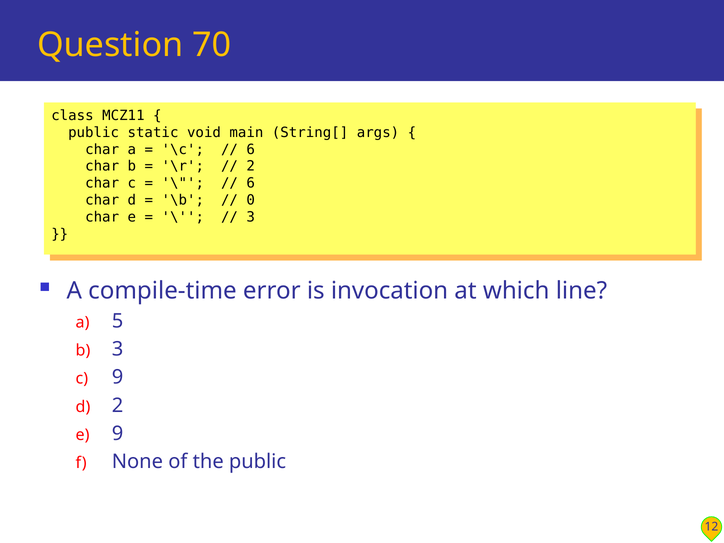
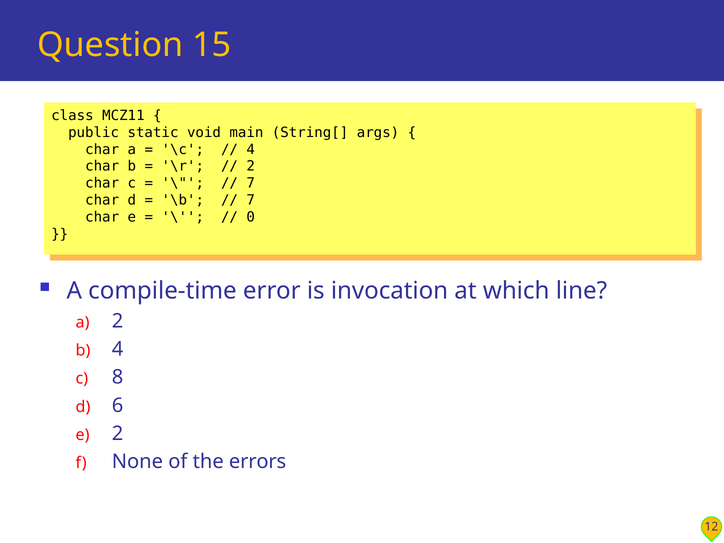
70: 70 -> 15 (212, 45)
6: 6 -> 4 (251, 149)
6: 6 -> 7 (251, 183)
0: 0 -> 7 (251, 200)
3: 3 -> 0 (251, 217)
a 5: 5 -> 2 (118, 321)
b 3: 3 -> 4 (118, 349)
c 9: 9 -> 8 (118, 377)
d 2: 2 -> 6 (118, 405)
e 9: 9 -> 2 (118, 434)
the public: public -> errors (258, 462)
